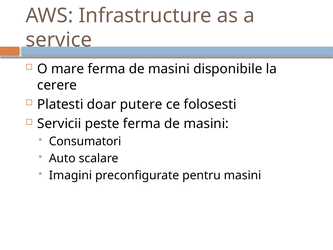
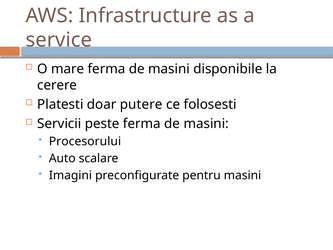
Consumatori: Consumatori -> Procesorului (85, 141)
